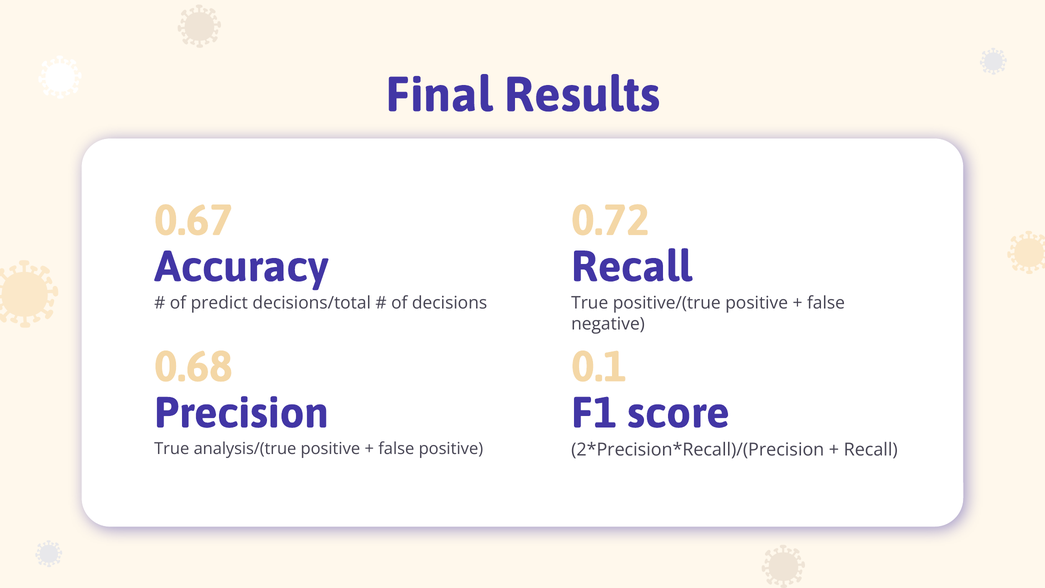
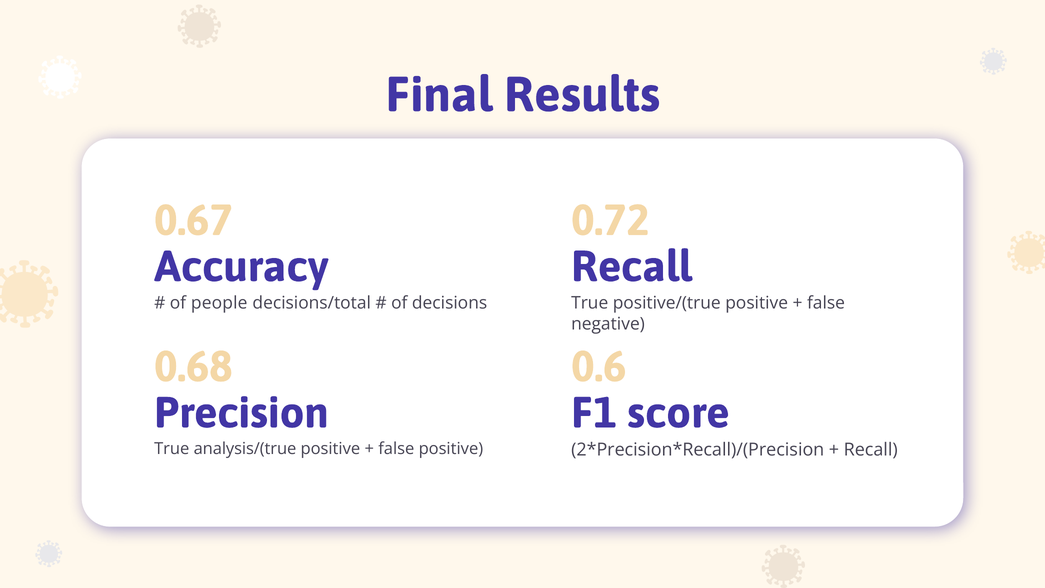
predict: predict -> people (219, 303)
0.1: 0.1 -> 0.6 (599, 367)
